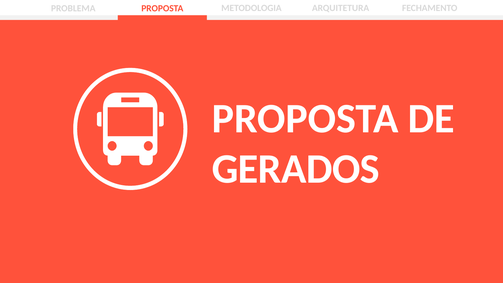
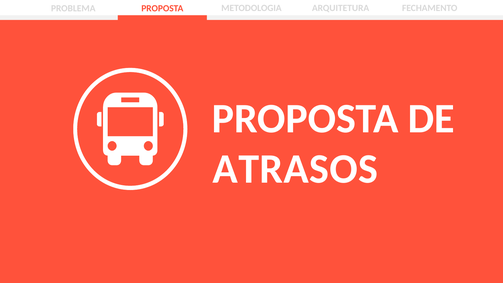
GERADOS: GERADOS -> ATRASOS (295, 169)
